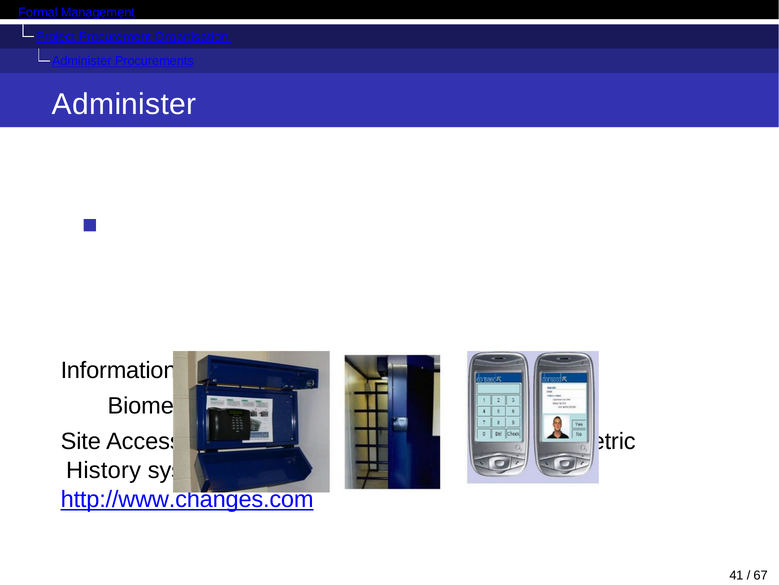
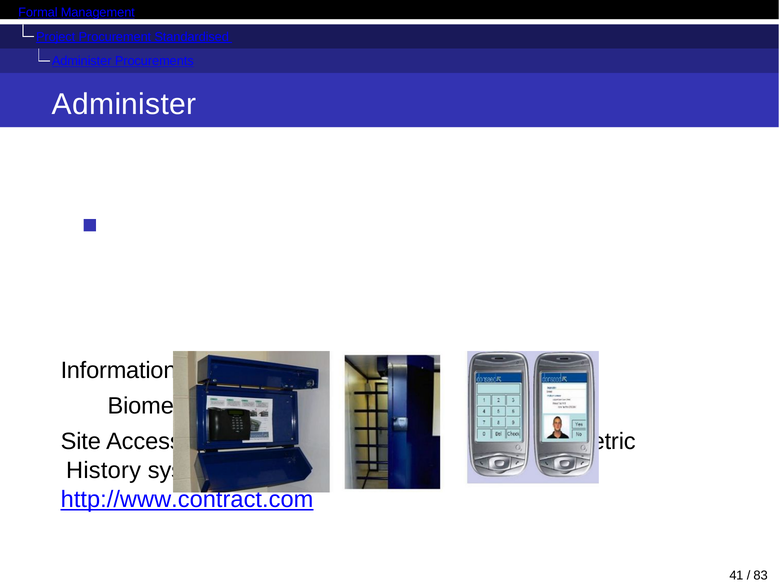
Organisation: Organisation -> Standardised (192, 37)
http://www.changes.com: http://www.changes.com -> http://www.contract.com (187, 499)
67: 67 -> 83 (761, 575)
